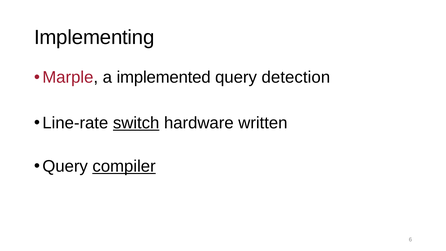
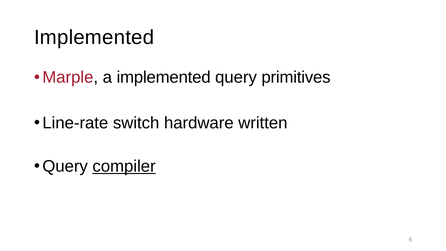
Implementing: Implementing -> Implemented (94, 37)
detection: detection -> primitives (296, 77)
switch underline: present -> none (136, 123)
